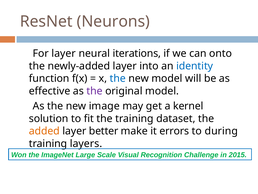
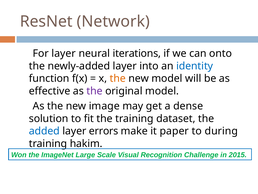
Neurons: Neurons -> Network (113, 22)
the colour: blue -> orange (118, 78)
kernel: kernel -> dense (188, 106)
added colour: orange -> blue (44, 131)
better: better -> errors (104, 131)
errors: errors -> paper (174, 131)
layers: layers -> hakim (86, 143)
